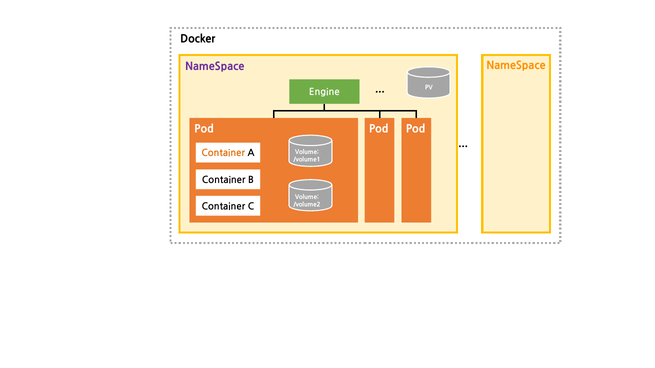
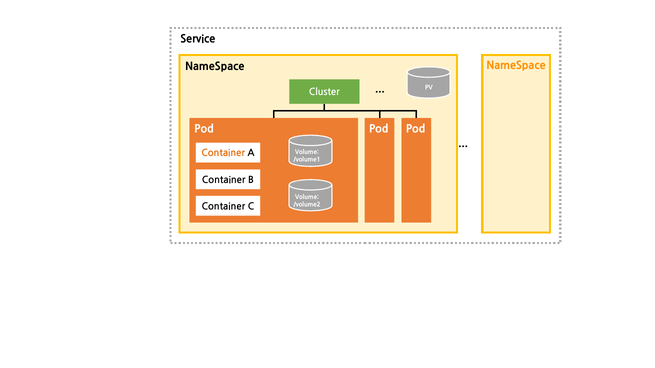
Docker: Docker -> Service (198, 39)
NameSpace colour: purple -> black (215, 67)
Engine: Engine -> Cluster (324, 92)
